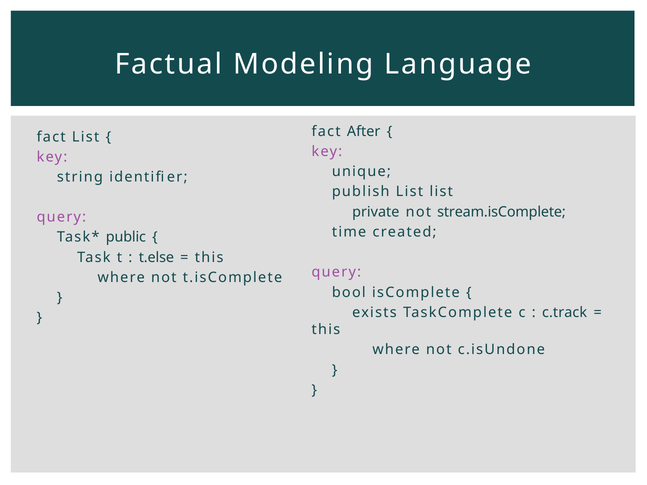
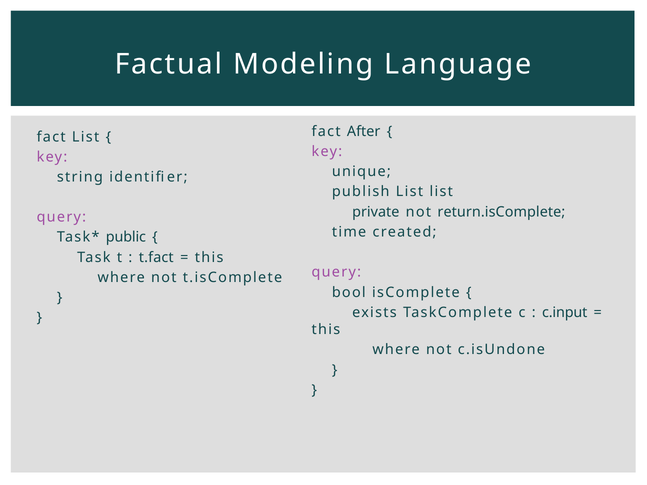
stream.isComplete: stream.isComplete -> return.isComplete (501, 212)
t.else: t.else -> t.fact (156, 257)
c.track: c.track -> c.input (565, 313)
